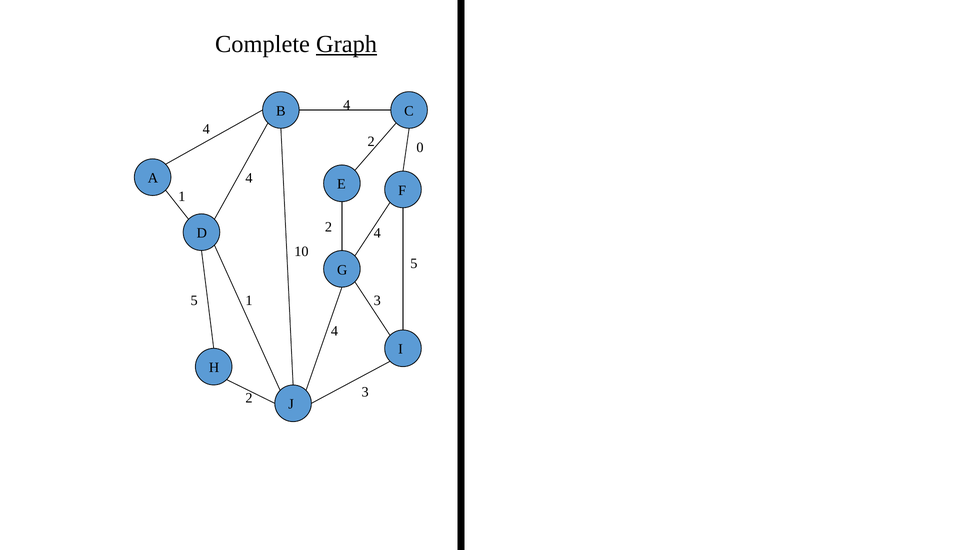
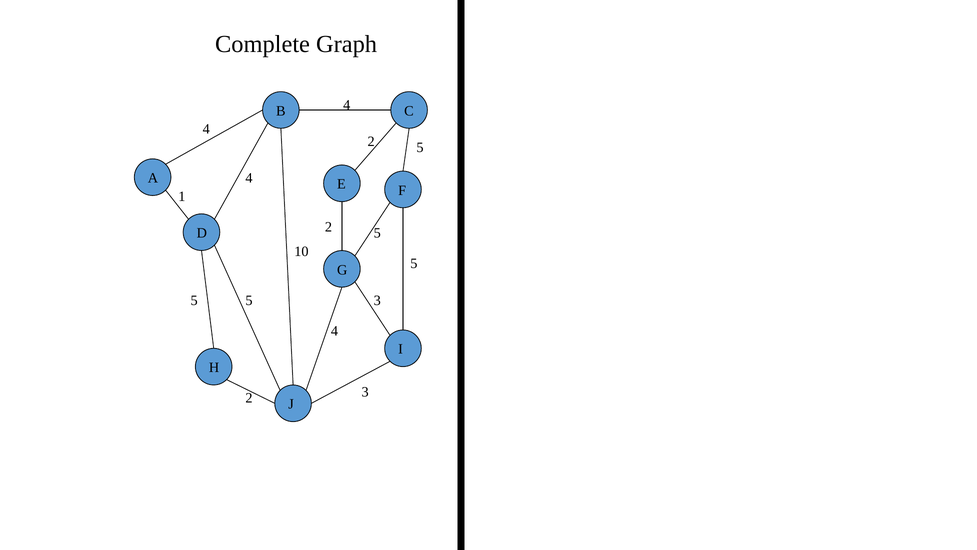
Graph underline: present -> none (347, 44)
0: 0 -> 5 (420, 148)
4: 4 -> 5 (377, 233)
5 1: 1 -> 5 (249, 300)
